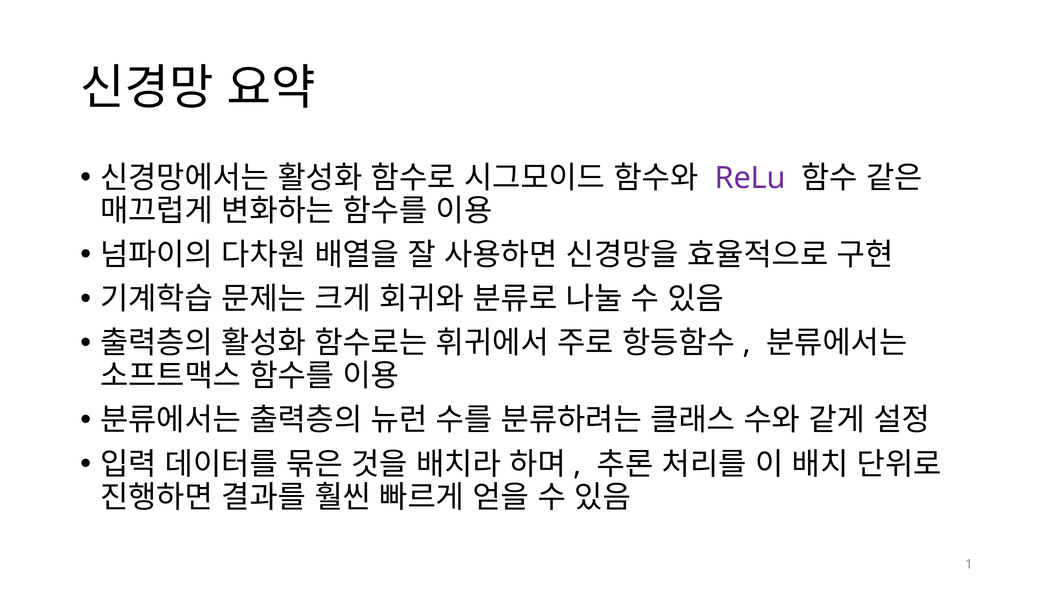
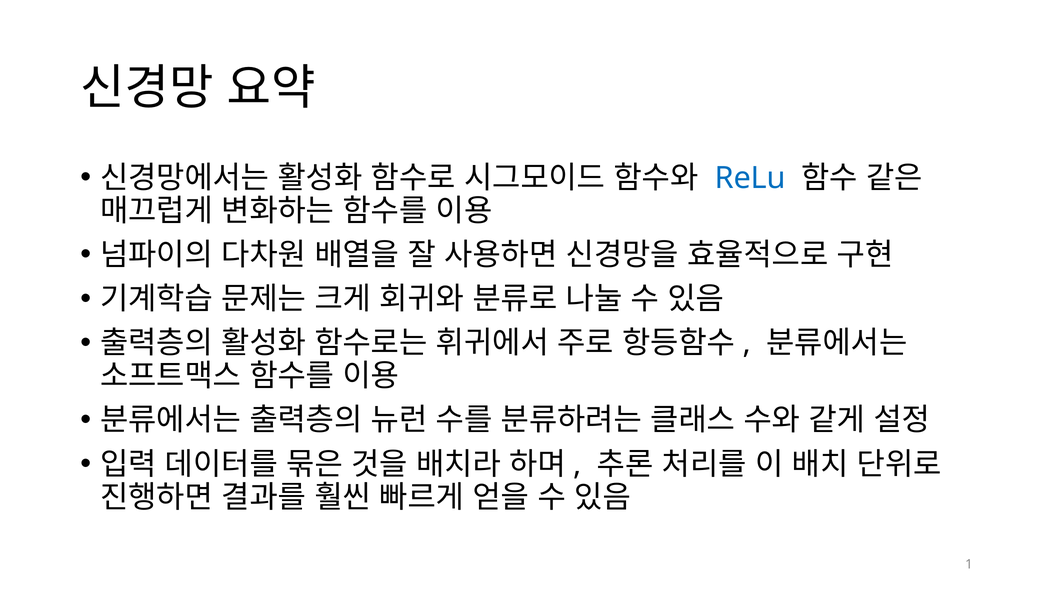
ReLu colour: purple -> blue (750, 178)
